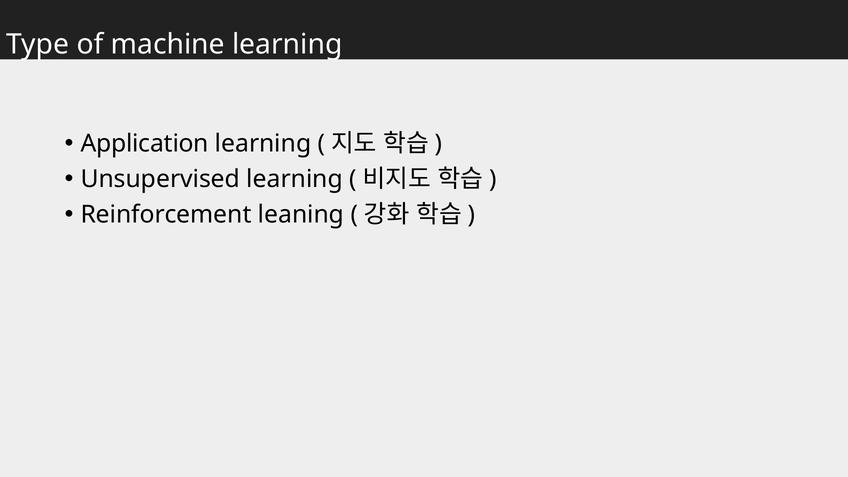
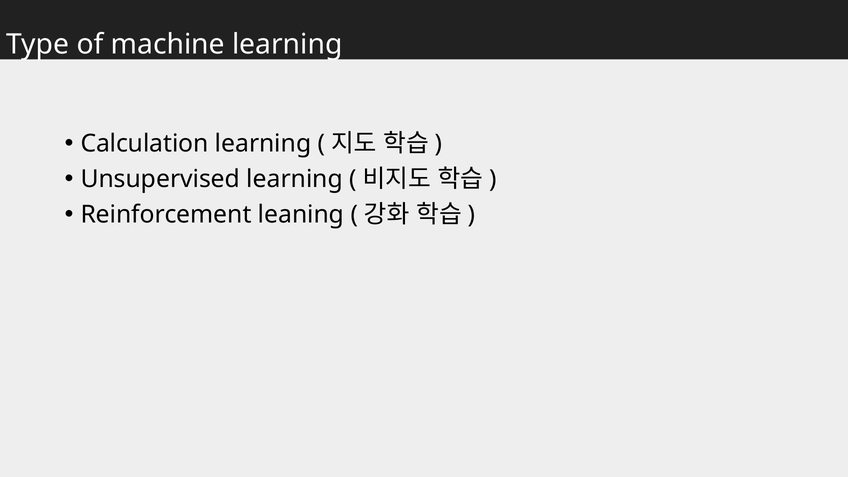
Application: Application -> Calculation (145, 143)
